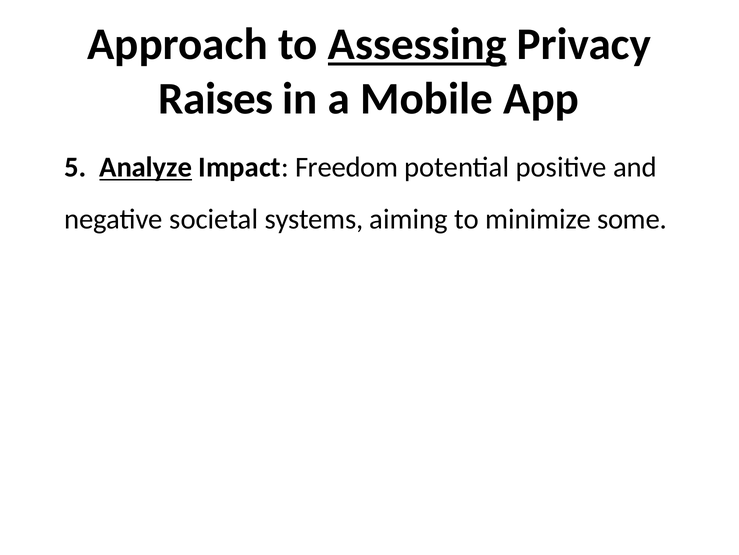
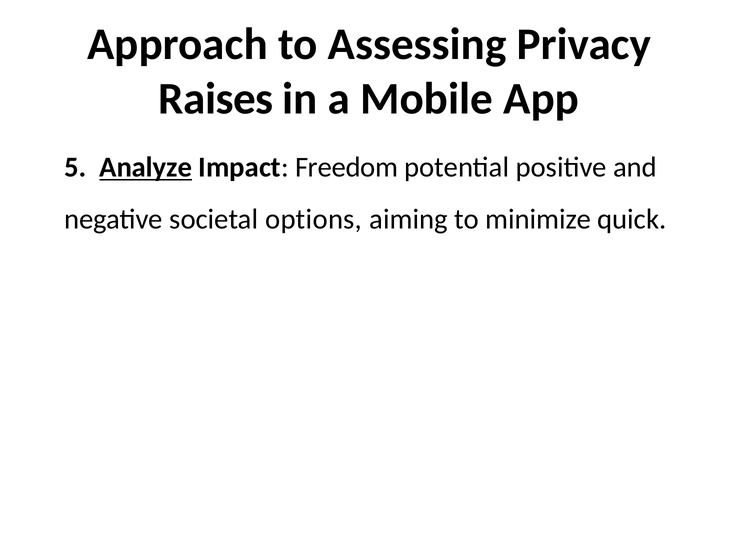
Assessing underline: present -> none (417, 44)
systems: systems -> options (314, 219)
some: some -> quick (632, 219)
